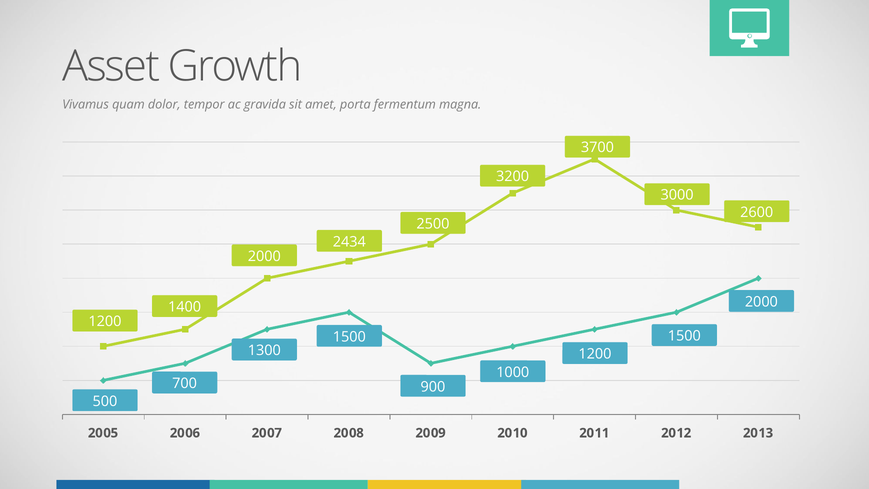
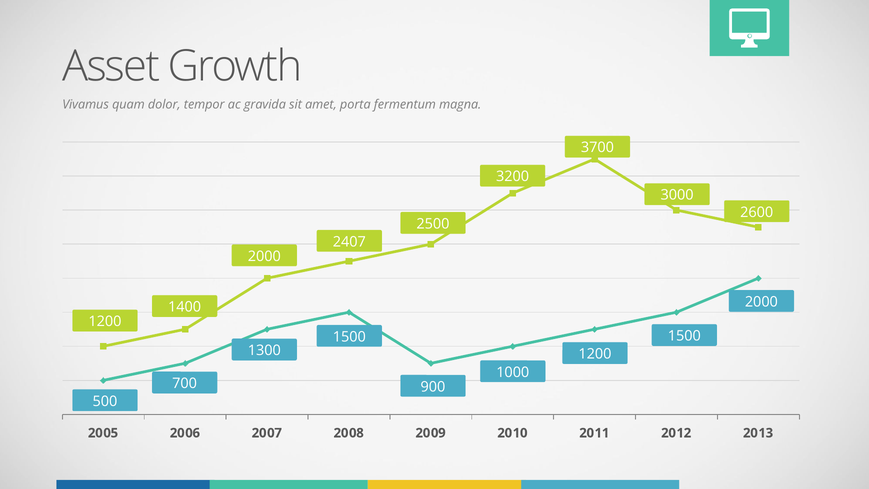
2434: 2434 -> 2407 (349, 242)
